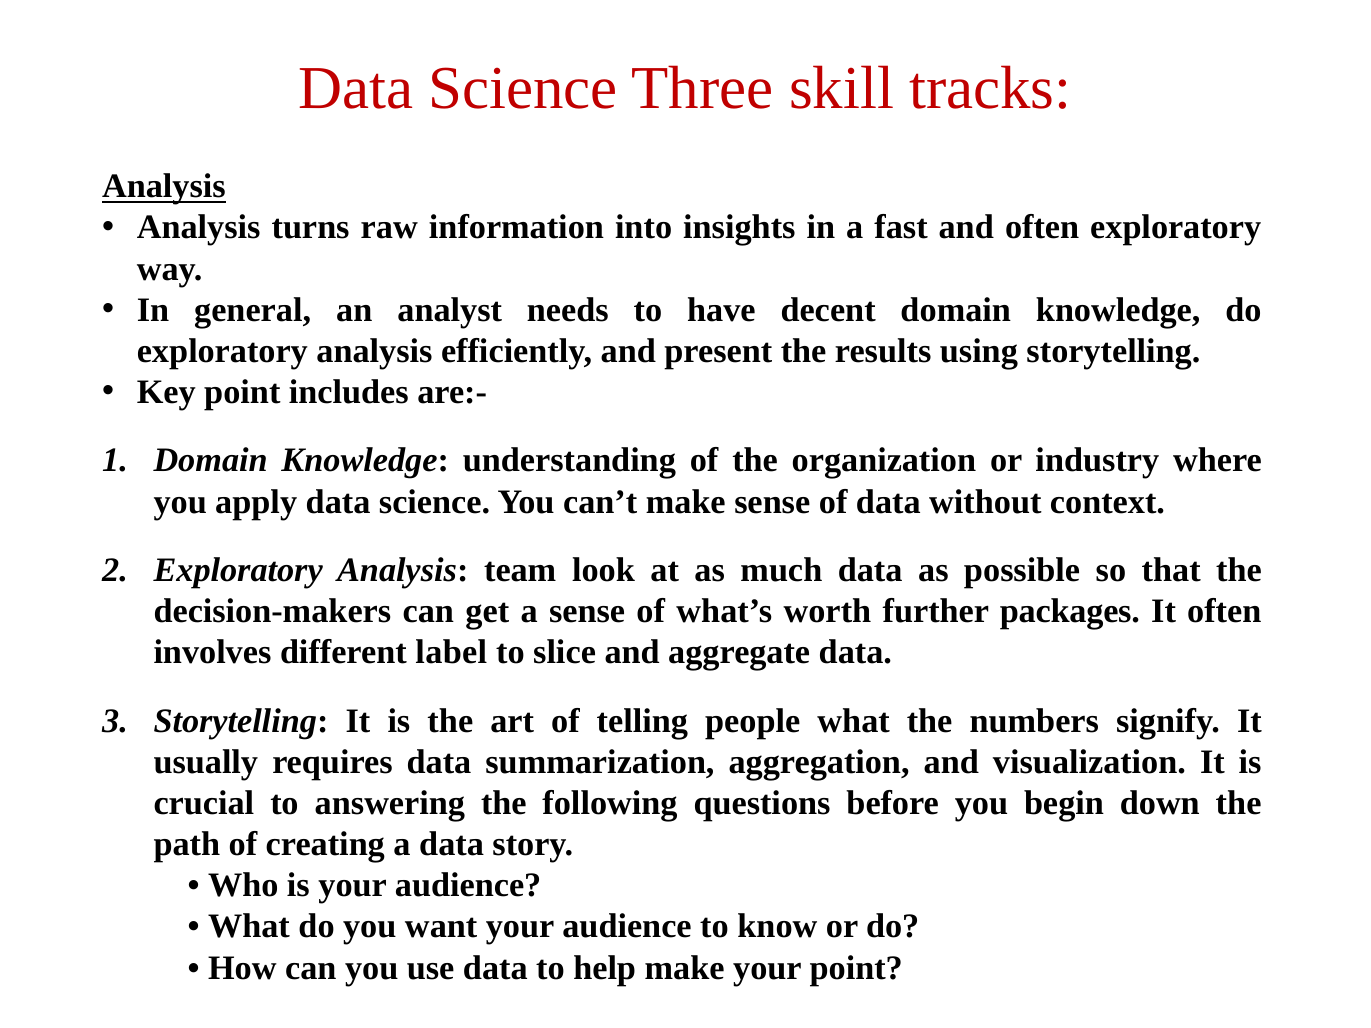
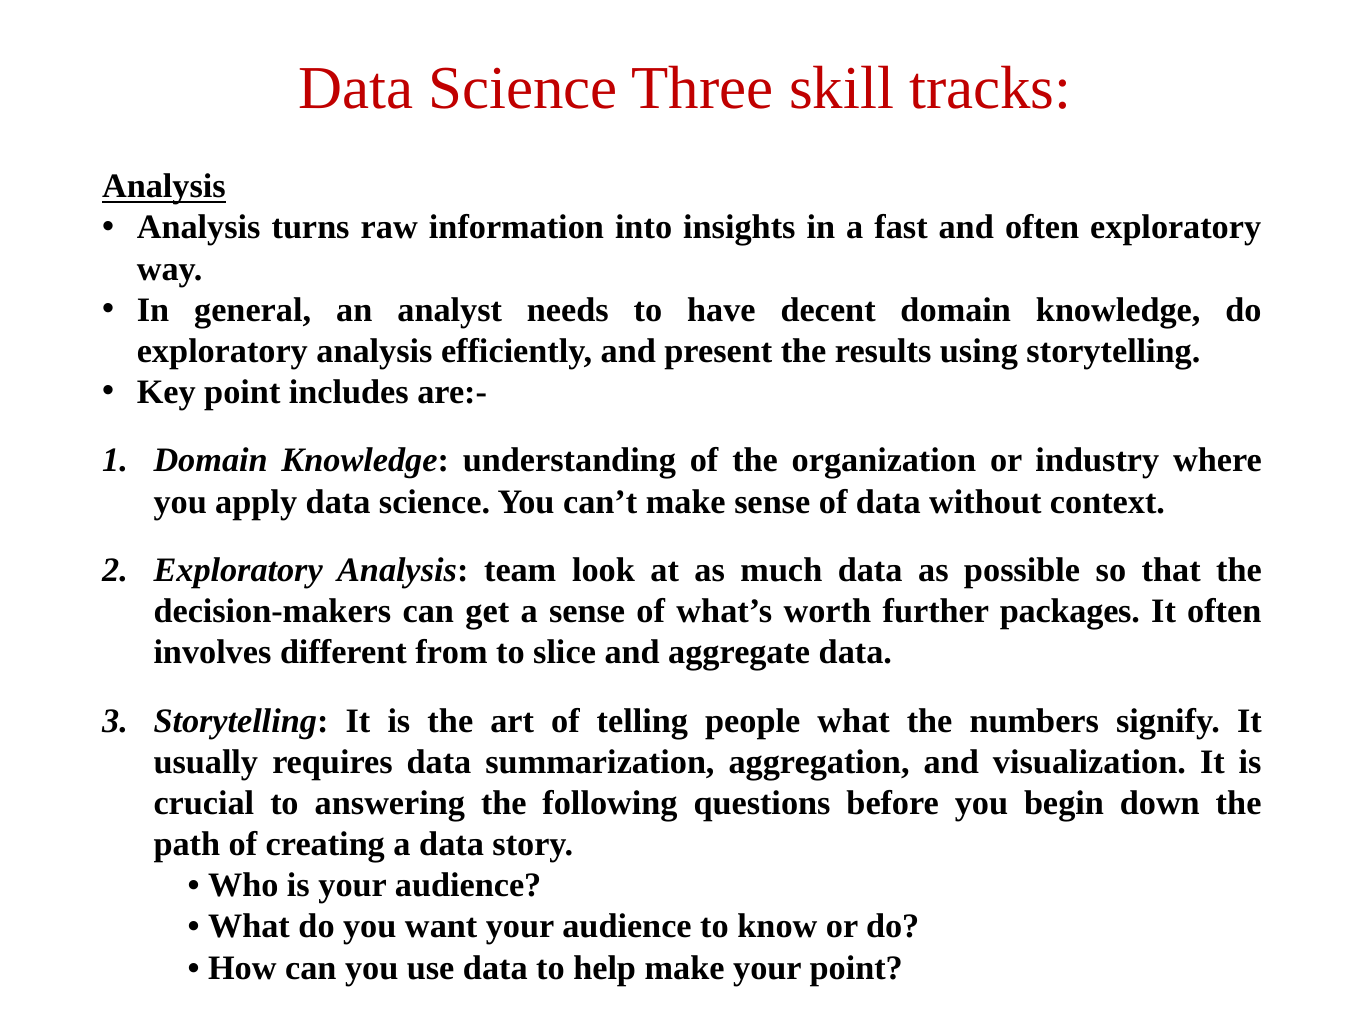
label: label -> from (451, 653)
